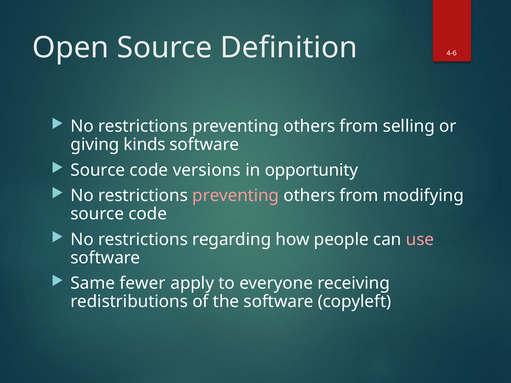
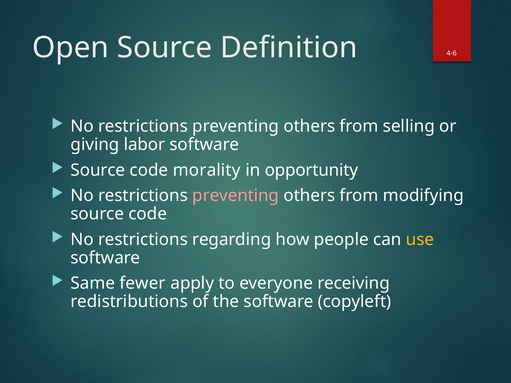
kinds: kinds -> labor (144, 145)
versions: versions -> morality (207, 170)
use colour: pink -> yellow (420, 240)
